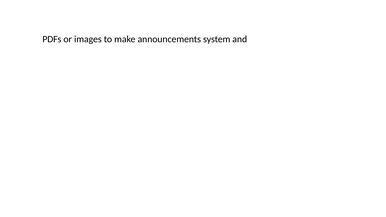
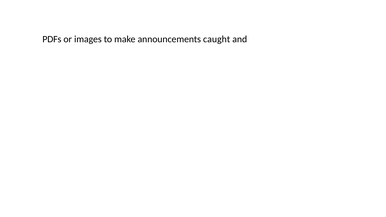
system: system -> caught (217, 39)
